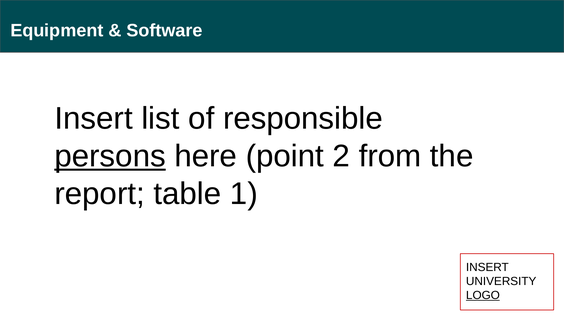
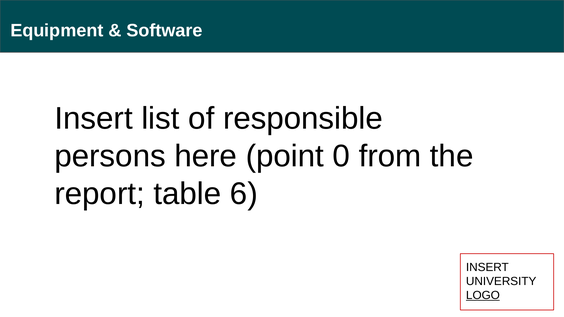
persons underline: present -> none (110, 156)
2: 2 -> 0 (341, 156)
1: 1 -> 6 (244, 194)
